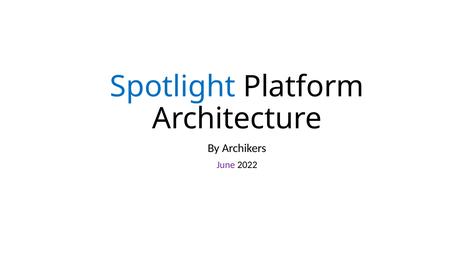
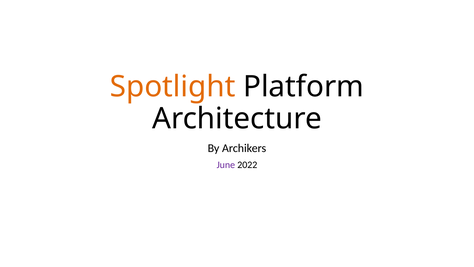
Spotlight colour: blue -> orange (173, 87)
